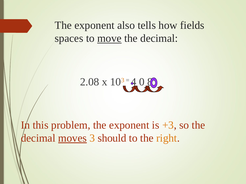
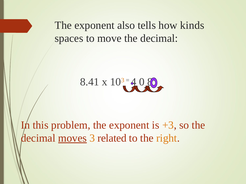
fields: fields -> kinds (192, 25)
move underline: present -> none (109, 38)
2.08: 2.08 -> 8.41 (90, 82)
should: should -> related (112, 139)
